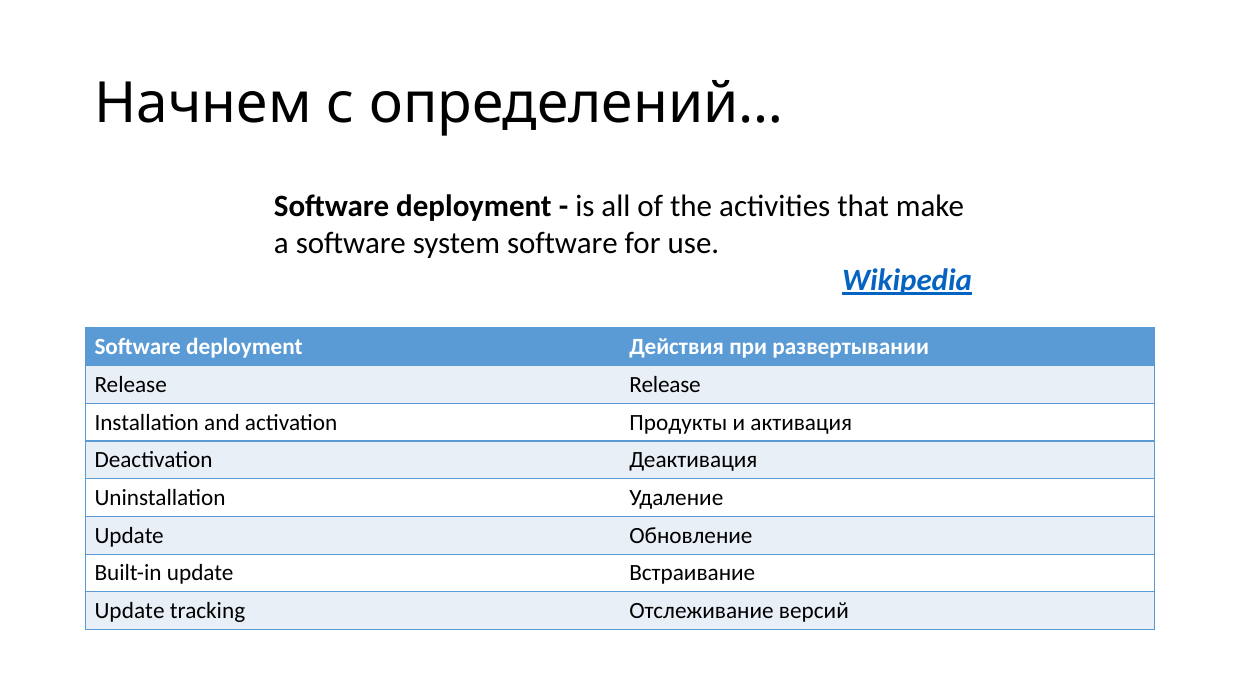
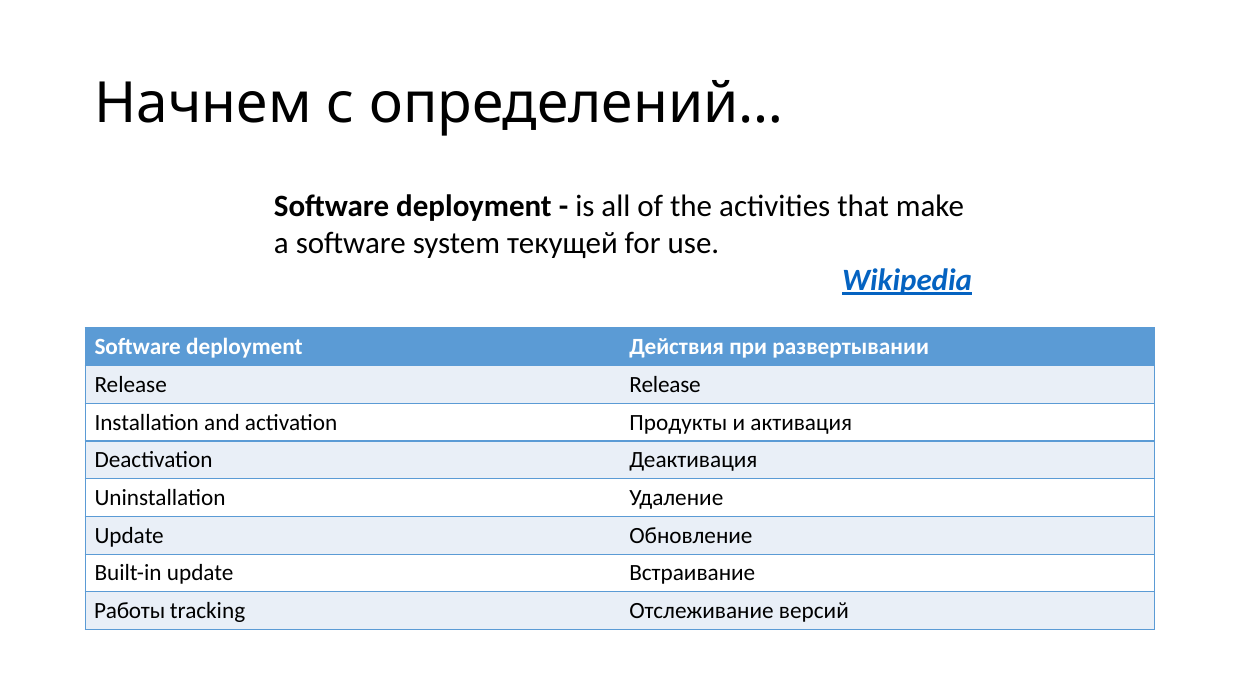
system software: software -> текущей (562, 243)
Update: Update -> Работы (130, 611)
